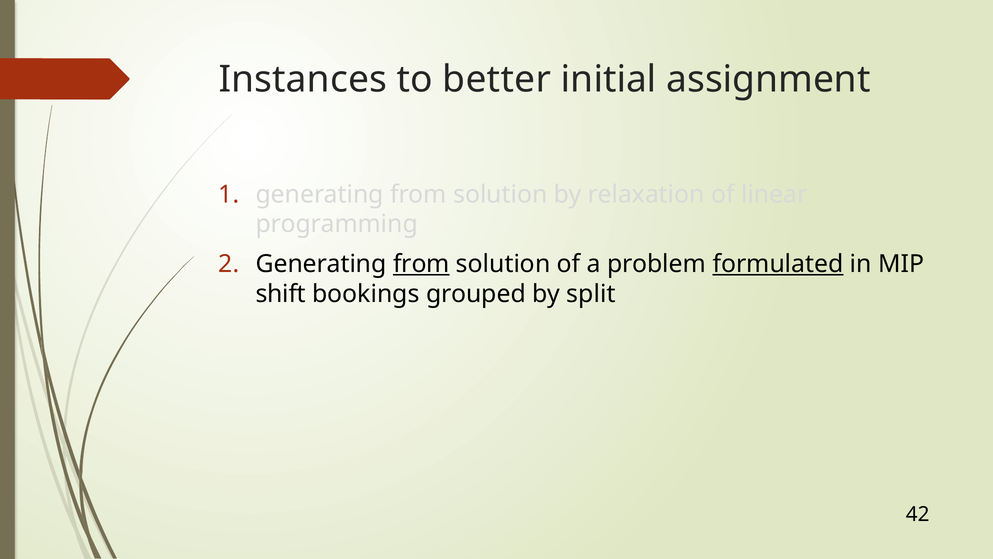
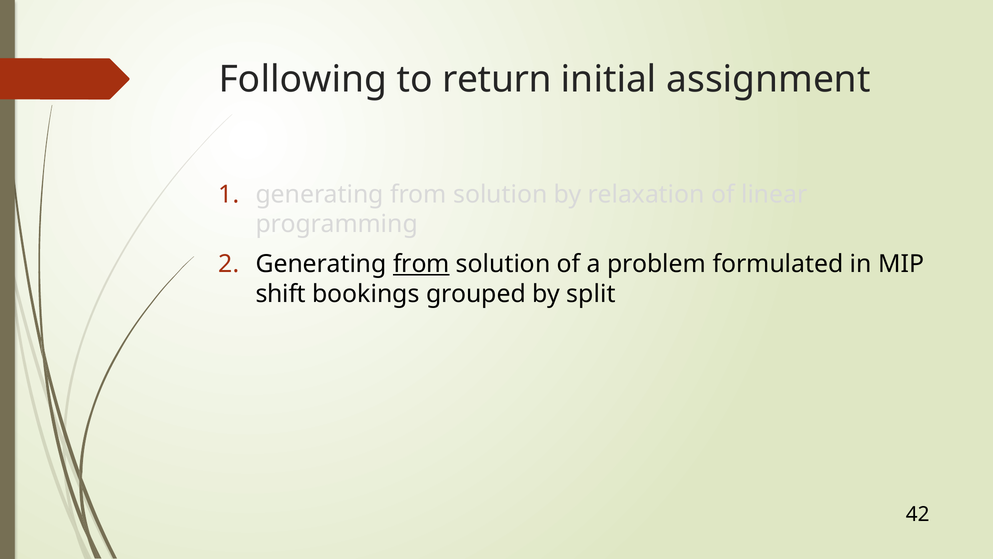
Instances: Instances -> Following (303, 80)
better: better -> return (497, 80)
formulated underline: present -> none (778, 264)
